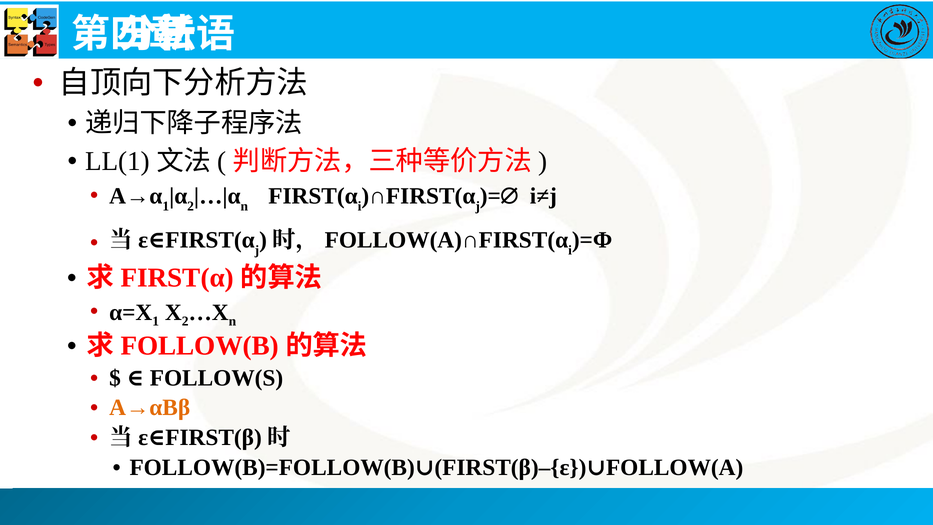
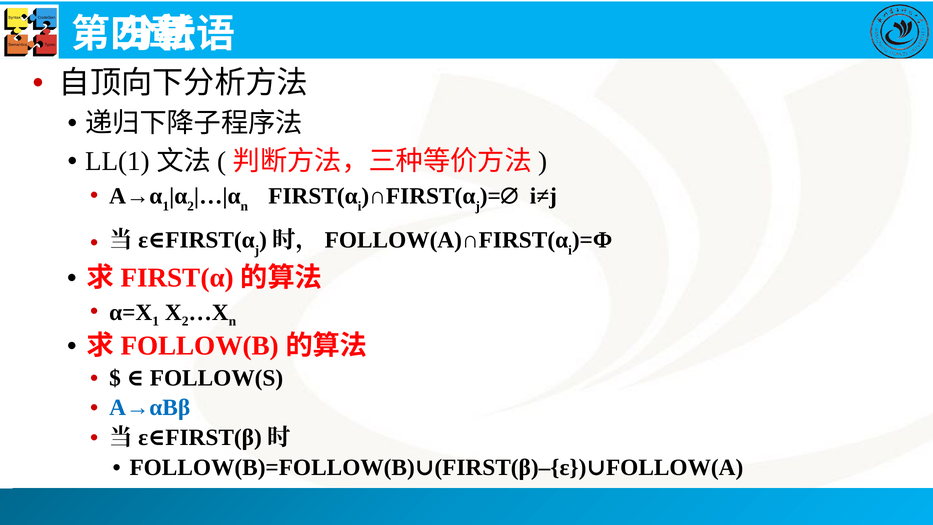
A→αBβ colour: orange -> blue (150, 408)
